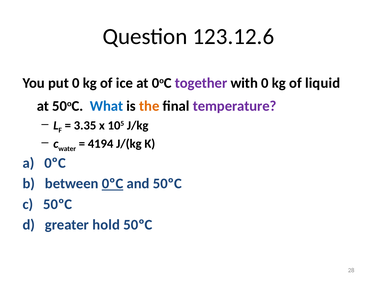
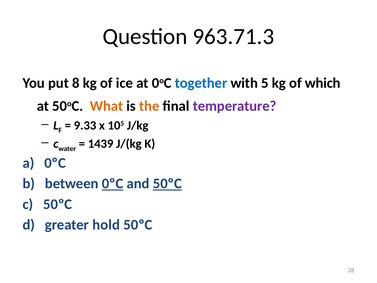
123.12.6: 123.12.6 -> 963.71.3 (233, 36)
put 0: 0 -> 8 (76, 83)
together colour: purple -> blue (201, 83)
with 0: 0 -> 5 (265, 83)
liquid: liquid -> which (323, 83)
What colour: blue -> orange (106, 106)
3.35: 3.35 -> 9.33 (85, 125)
4194: 4194 -> 1439 (101, 144)
50ºC underline: none -> present (167, 183)
